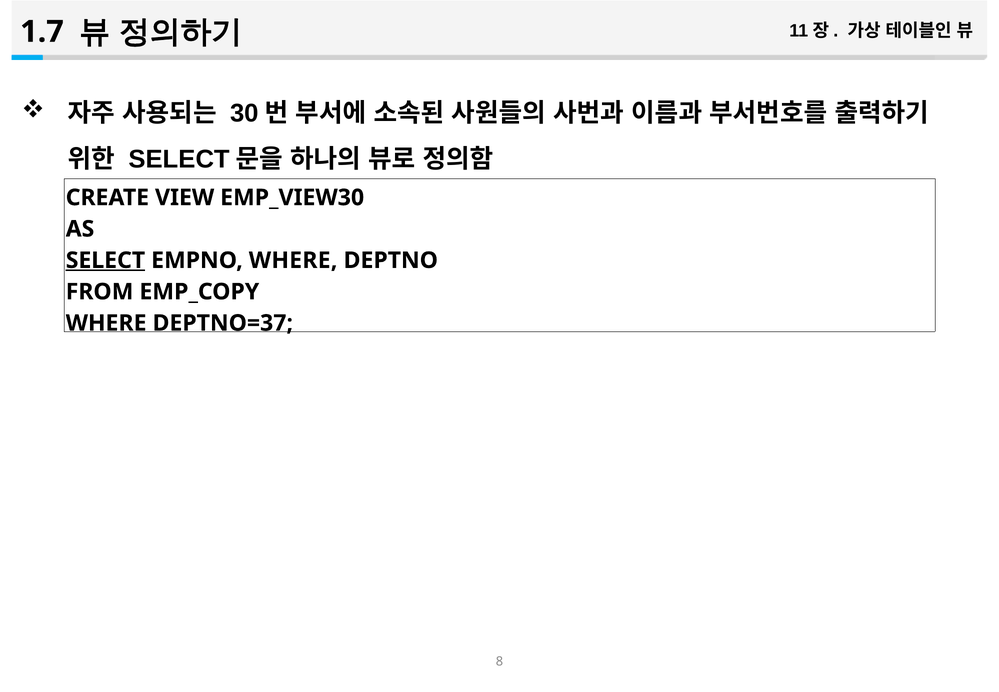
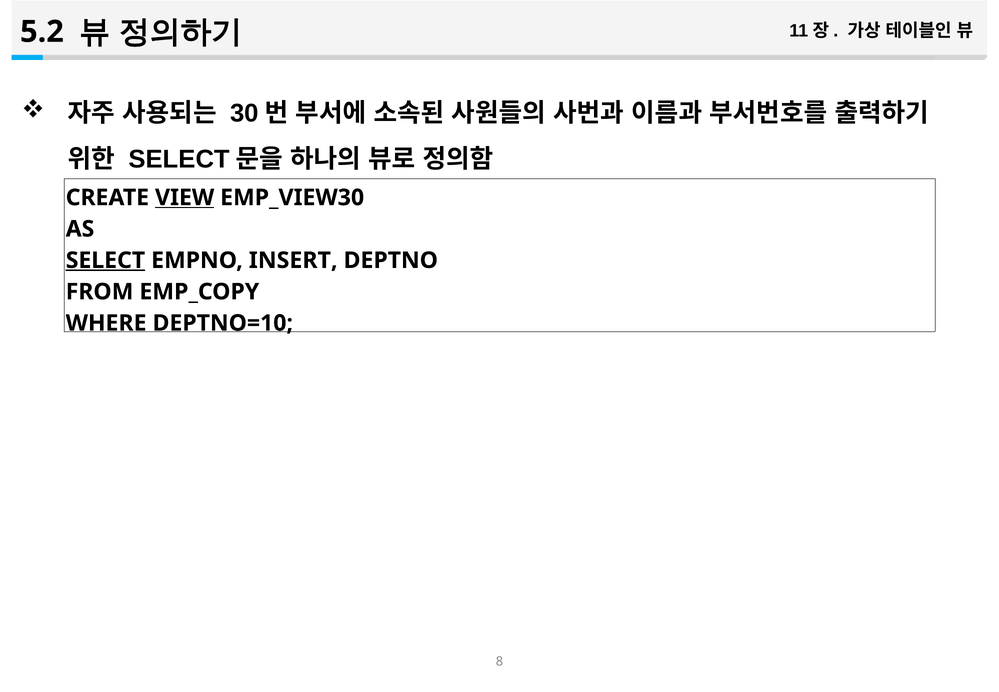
1.7: 1.7 -> 5.2 (42, 32)
VIEW underline: none -> present (185, 198)
EMPNO WHERE: WHERE -> INSERT (293, 260)
DEPTNO=37: DEPTNO=37 -> DEPTNO=10 (223, 323)
